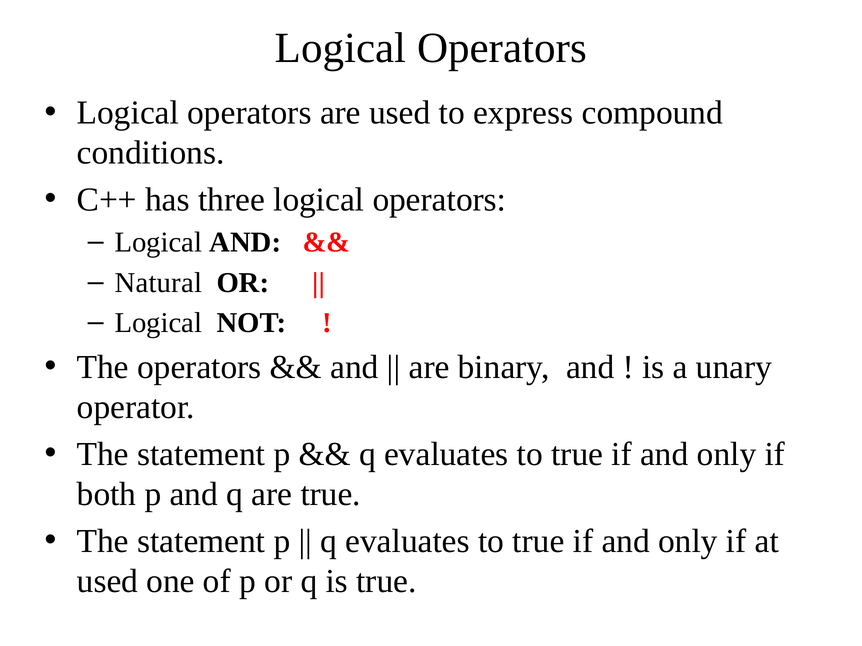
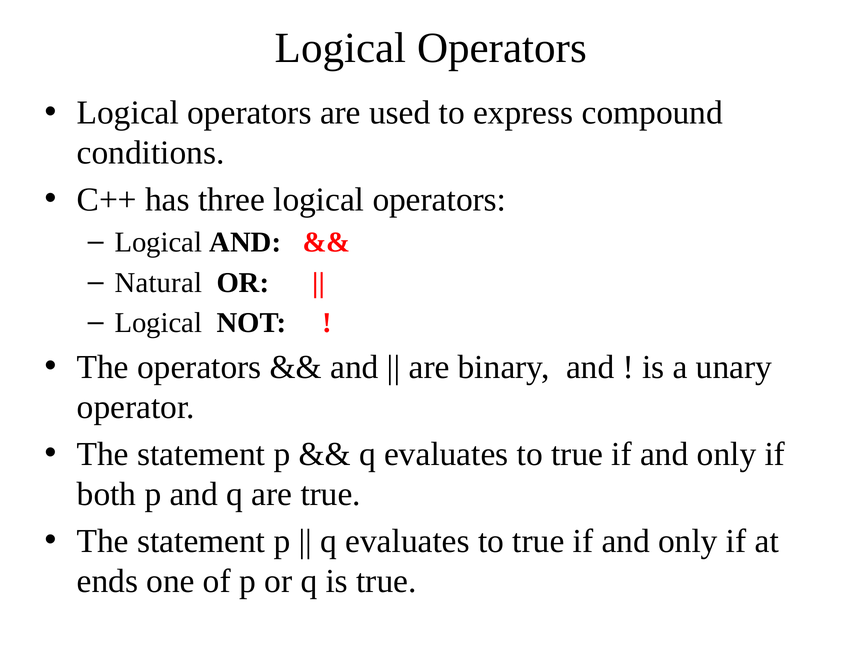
used: used -> ends (107, 582)
